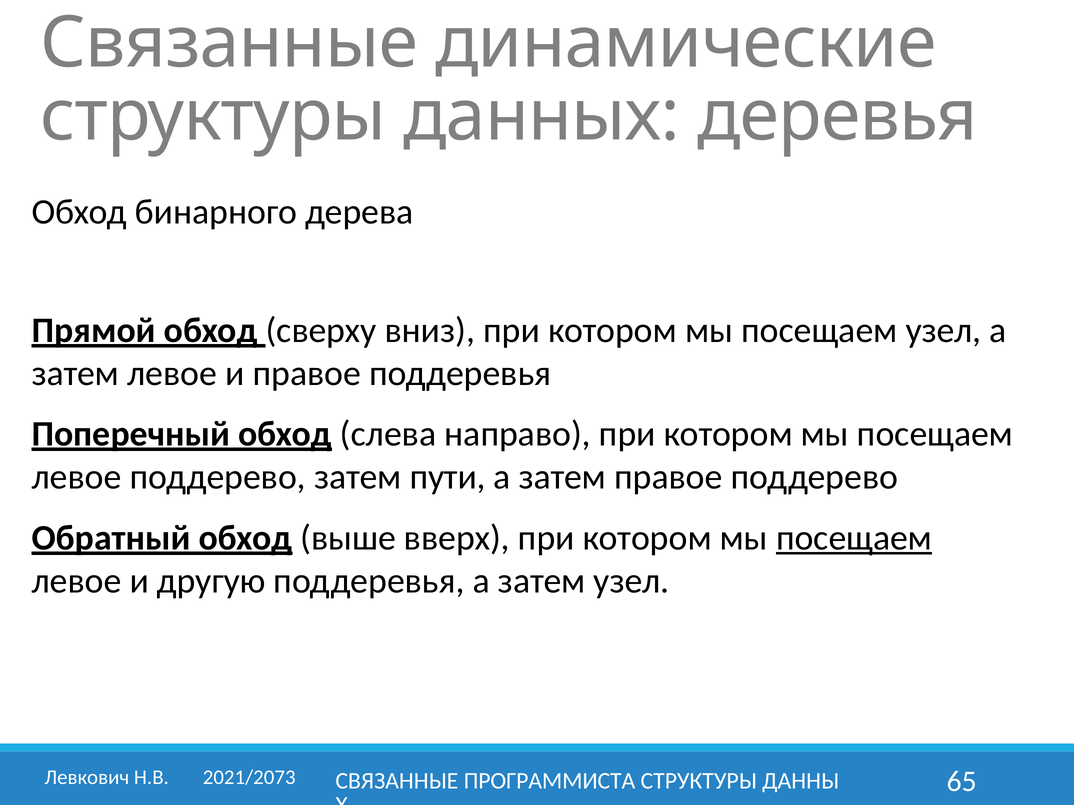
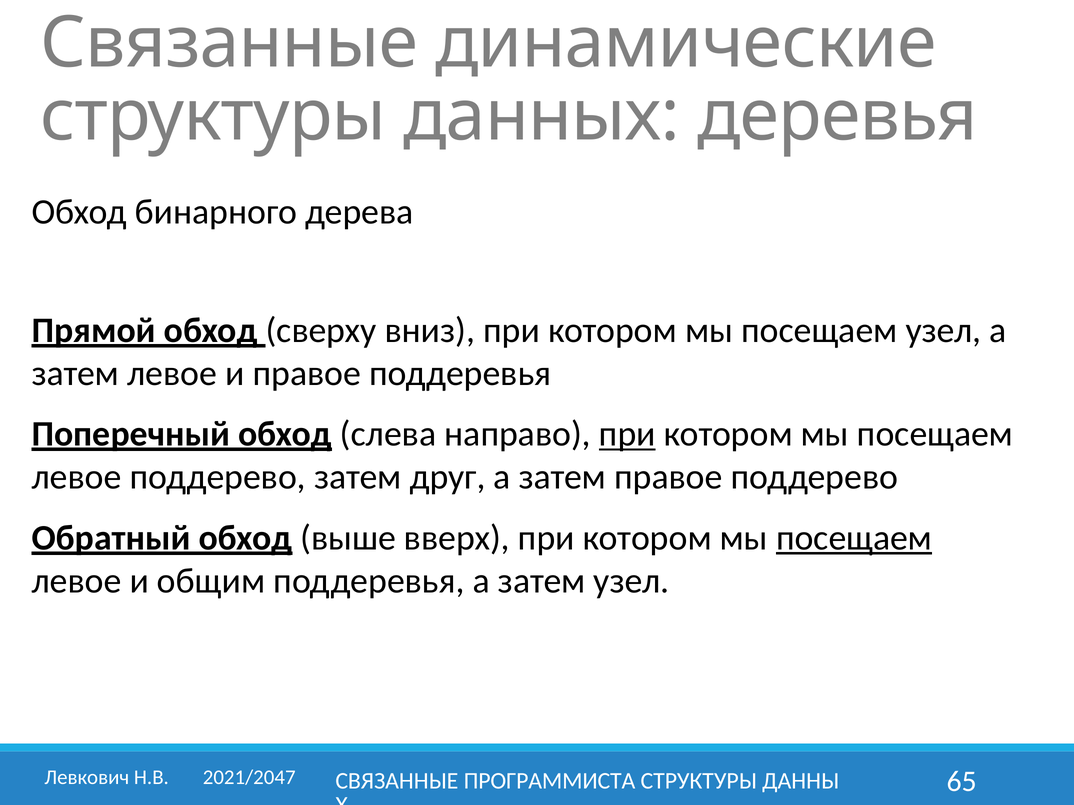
при underline: none -> present (627, 434)
пути: пути -> друг (448, 477)
другую: другую -> общим (211, 581)
2021/2073: 2021/2073 -> 2021/2047 (249, 778)
